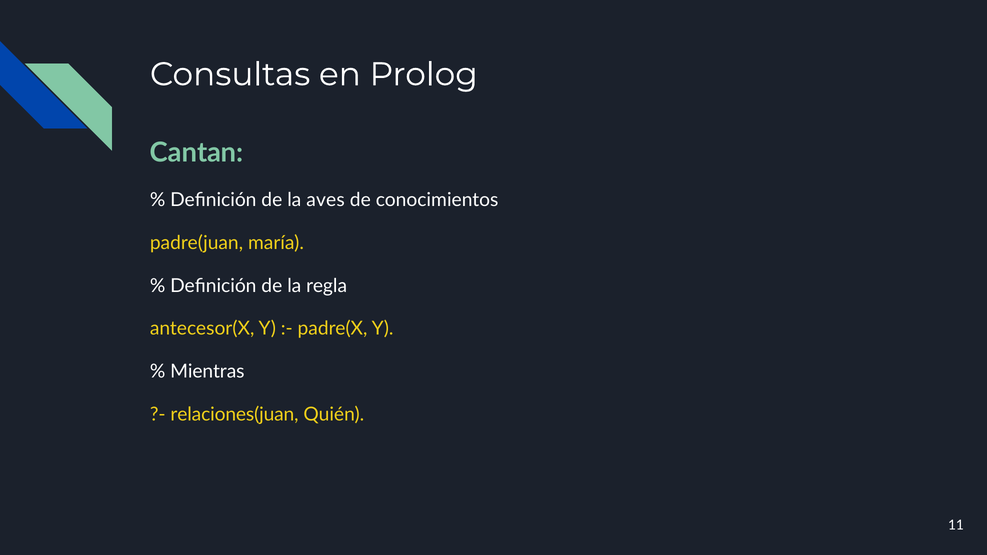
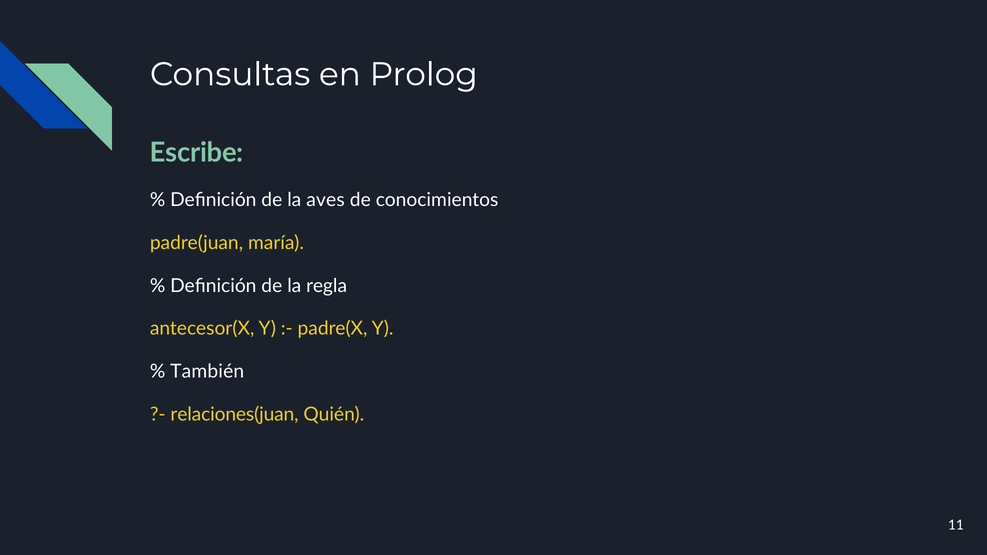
Cantan: Cantan -> Escribe (197, 153)
Mientras: Mientras -> También (207, 372)
